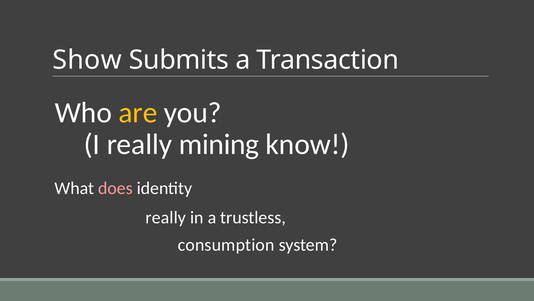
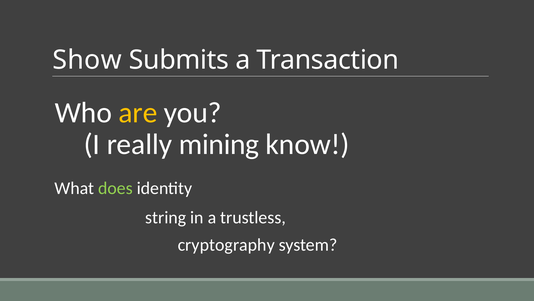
does colour: pink -> light green (115, 188)
really: really -> string (166, 217)
consumption: consumption -> cryptography (226, 244)
